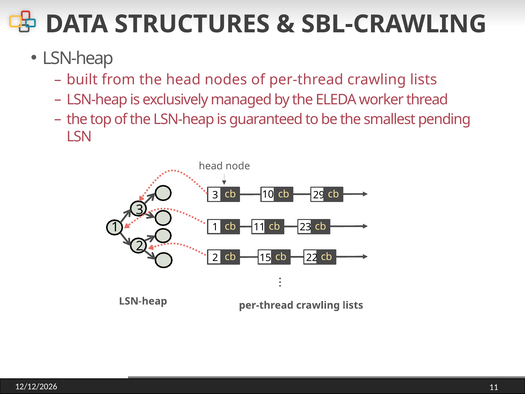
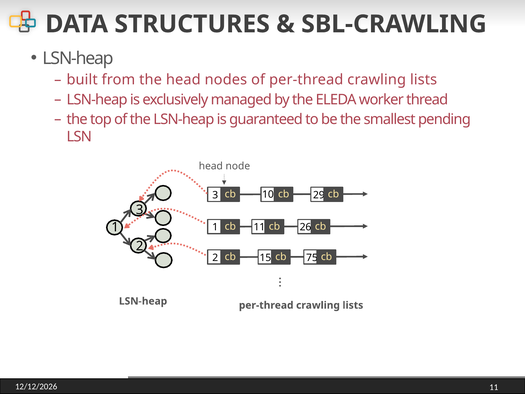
23: 23 -> 26 (306, 227)
22: 22 -> 75 (312, 257)
